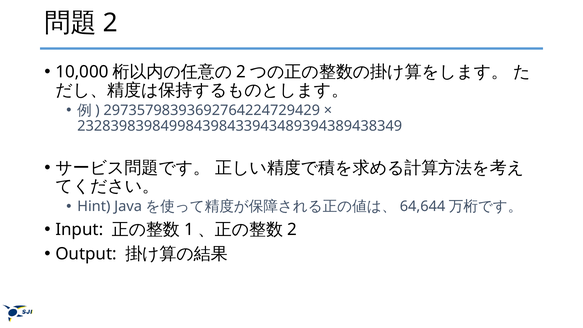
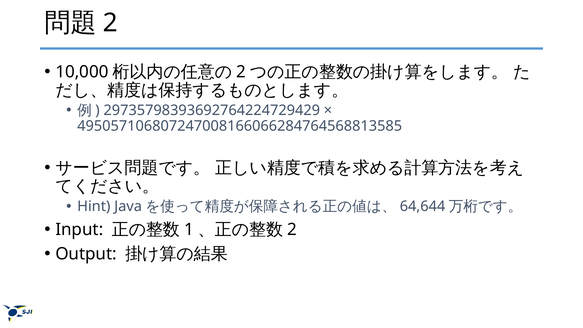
232839839849984398433943489394389438349: 232839839849984398433943489394389438349 -> 495057106807247008166066284764568813585 (240, 126)
